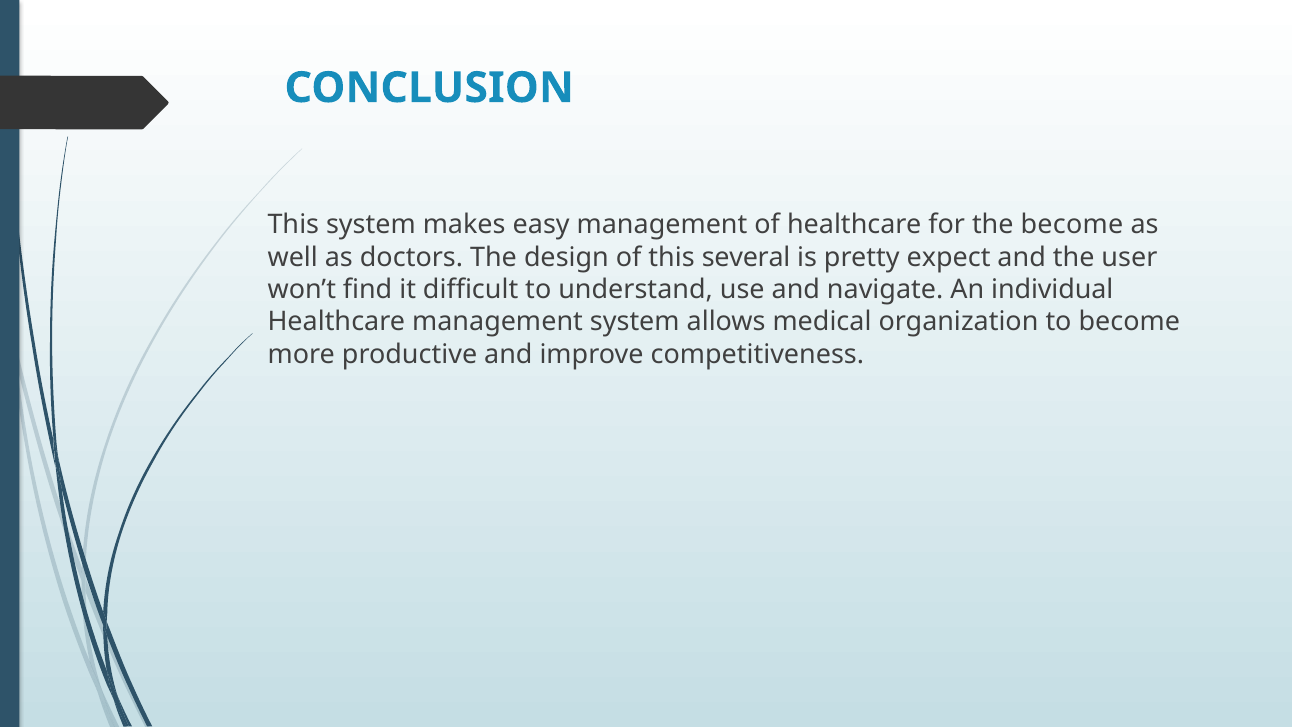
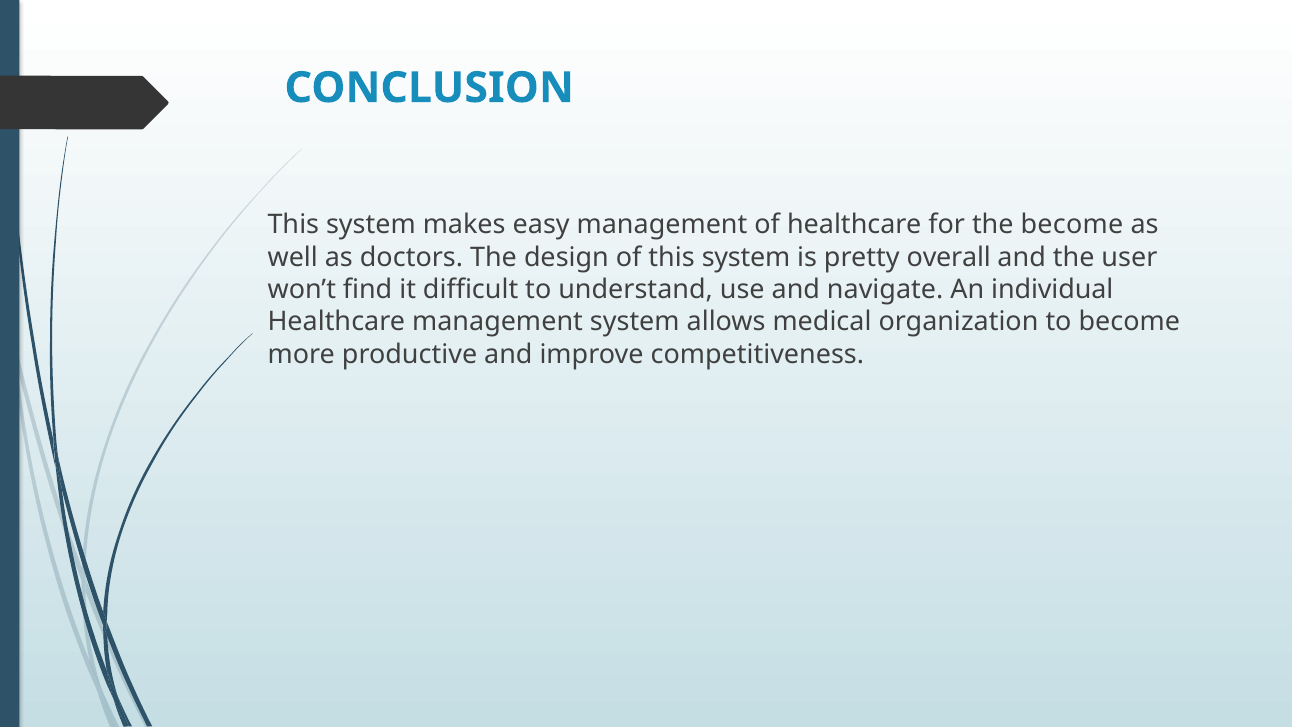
of this several: several -> system (746, 257)
expect: expect -> overall (949, 257)
